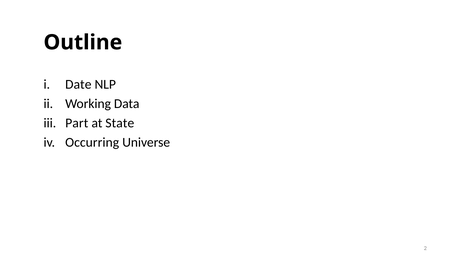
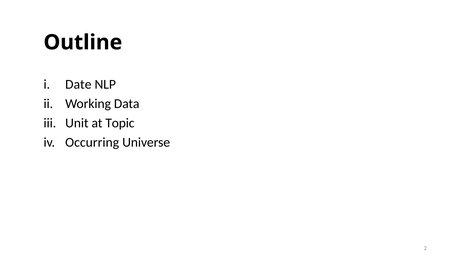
Part: Part -> Unit (77, 123)
State: State -> Topic (120, 123)
